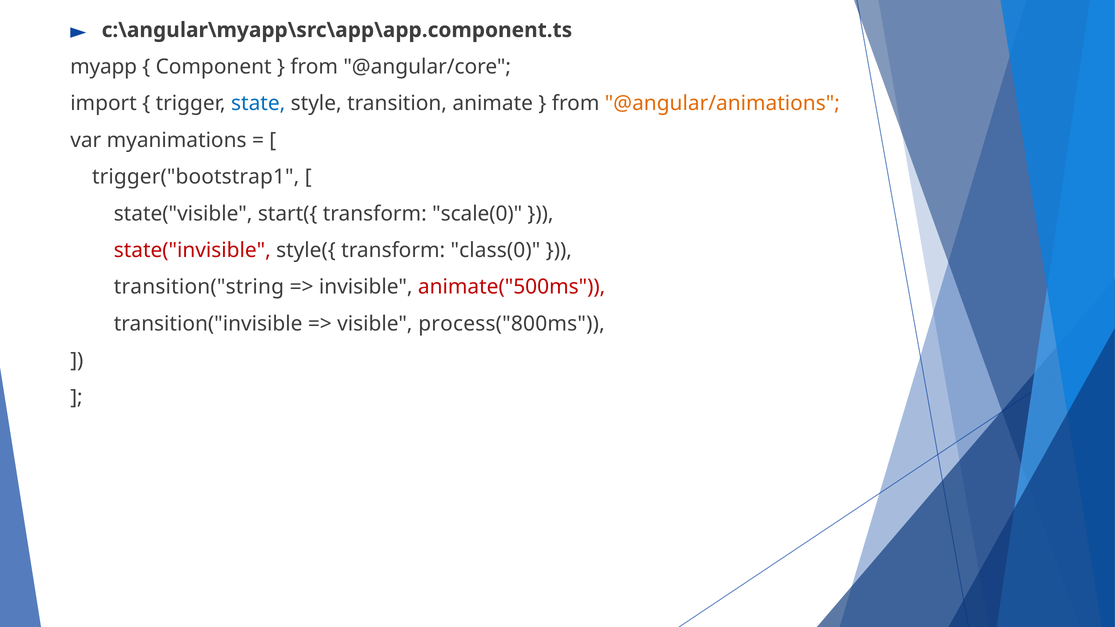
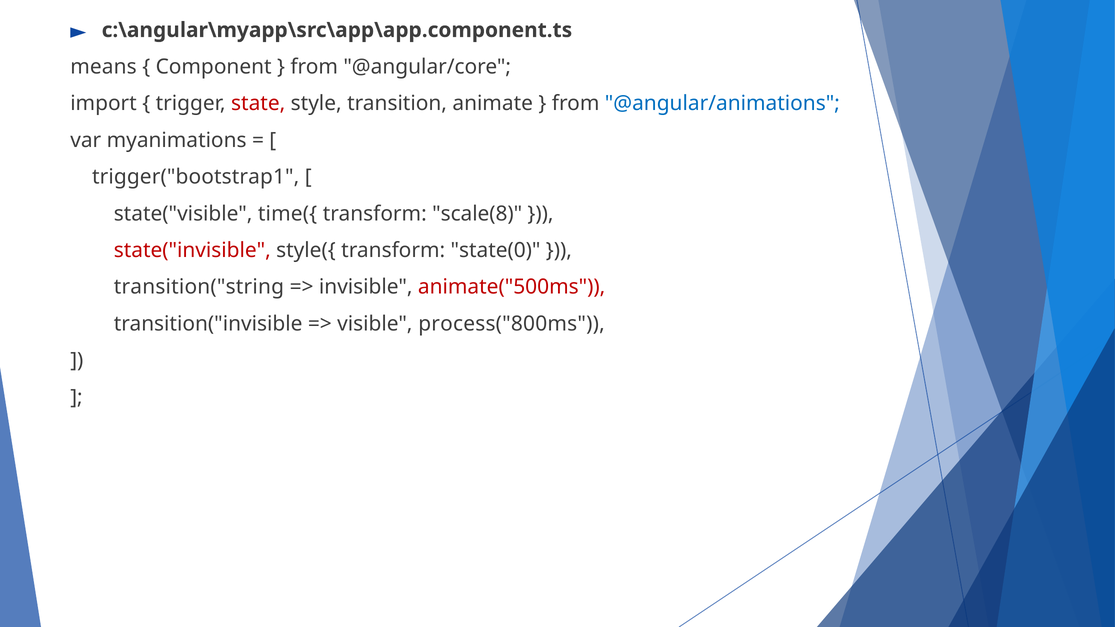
myapp: myapp -> means (103, 67)
state colour: blue -> red (258, 104)
@angular/animations colour: orange -> blue (722, 104)
start({: start({ -> time({ (288, 214)
scale(0: scale(0 -> scale(8 (477, 214)
class(0: class(0 -> state(0 (496, 250)
